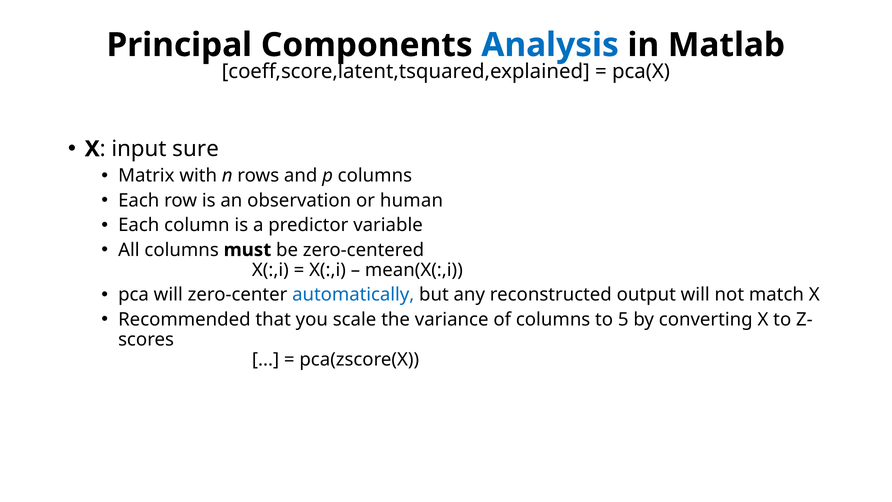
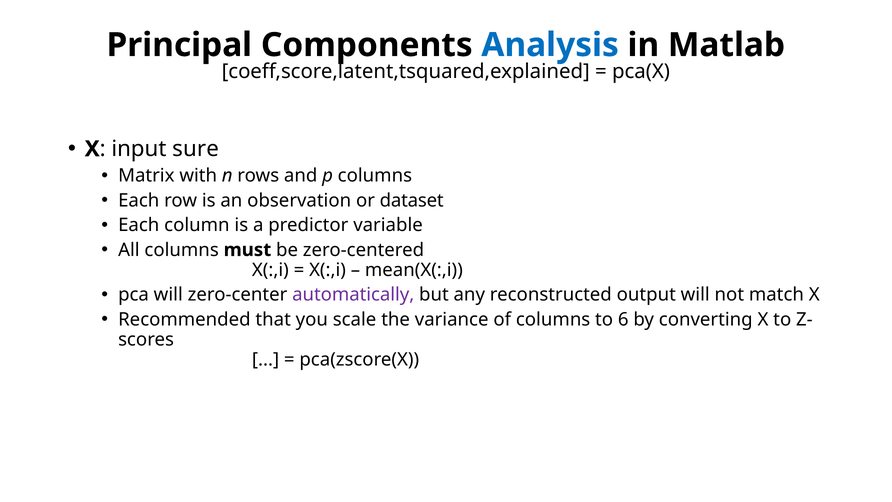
human: human -> dataset (412, 200)
automatically colour: blue -> purple (353, 295)
5: 5 -> 6 (623, 319)
